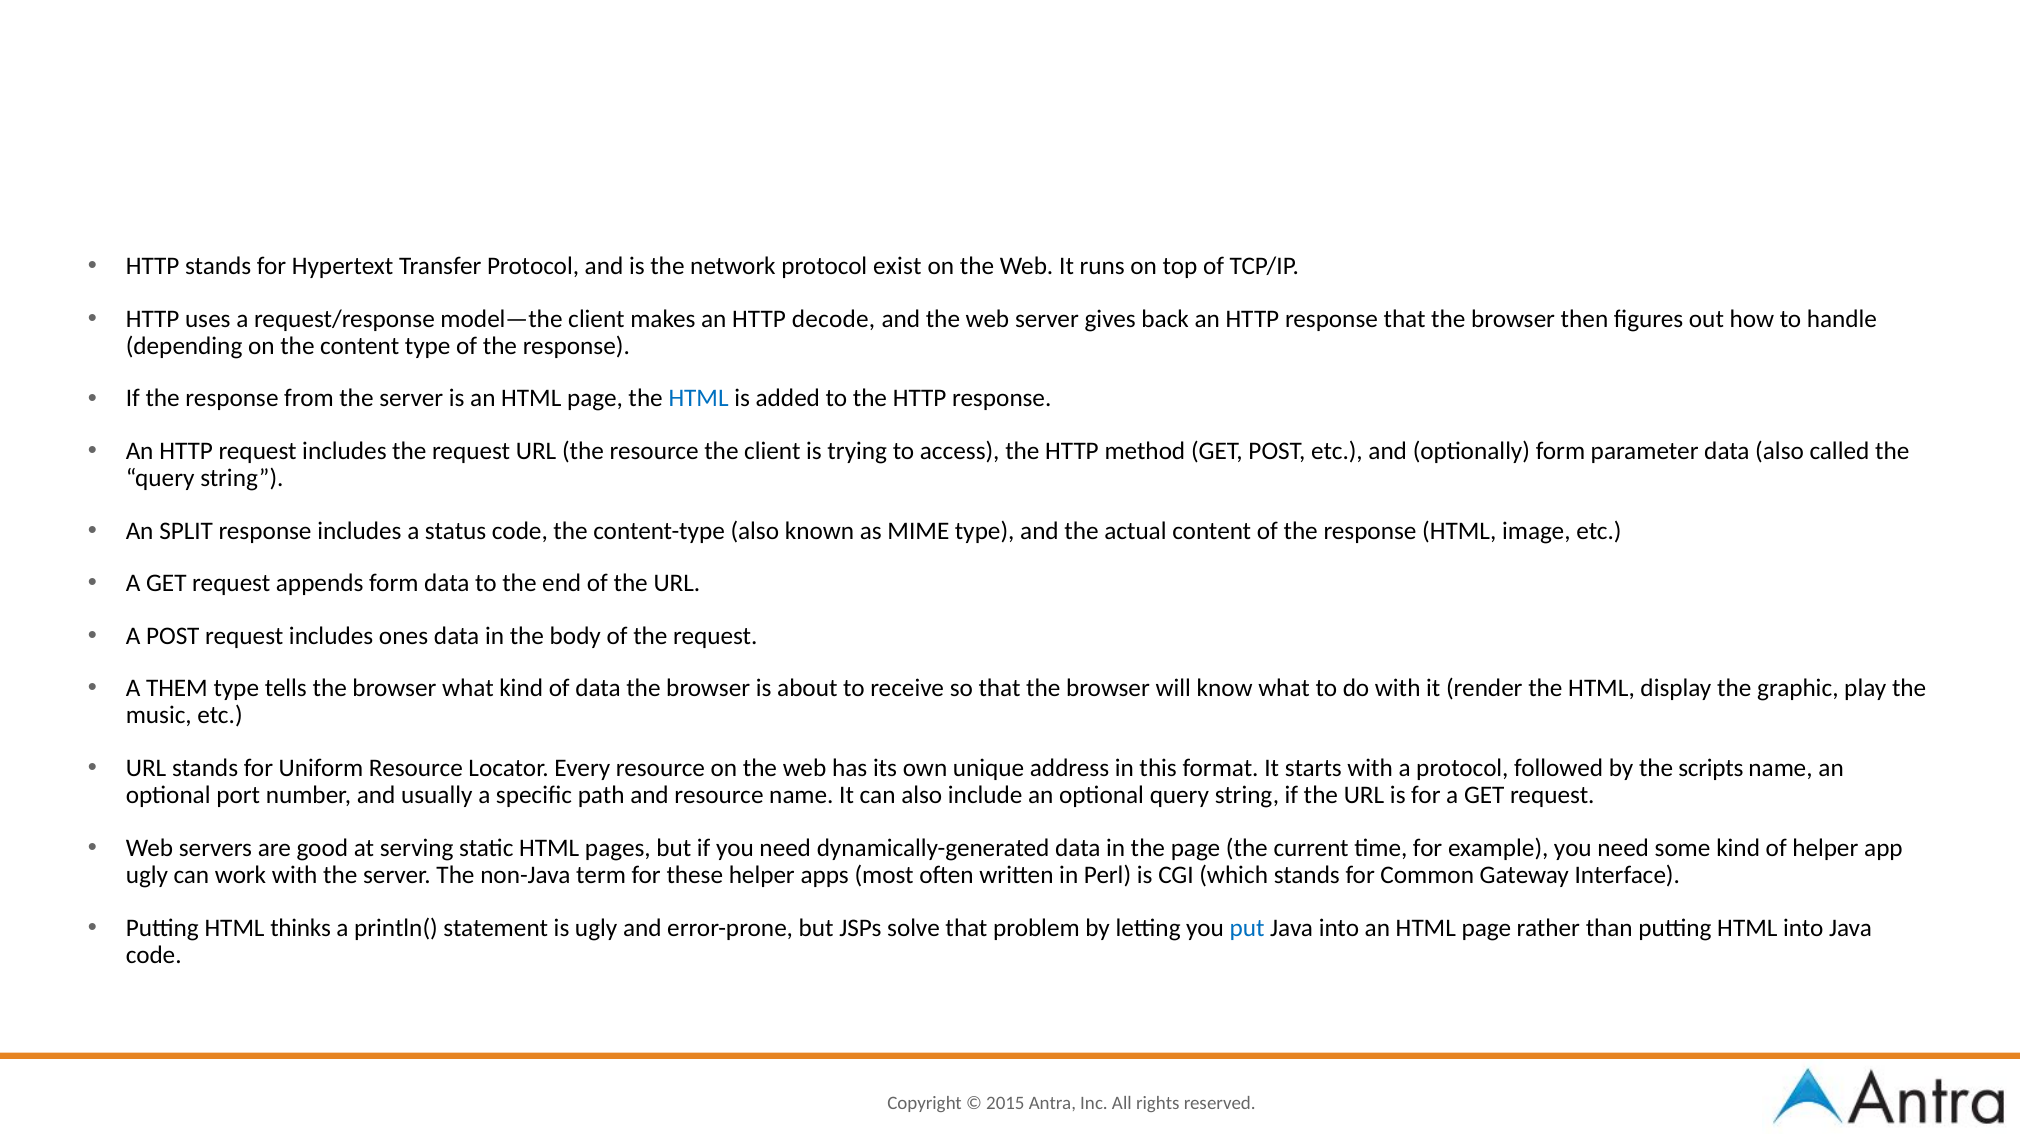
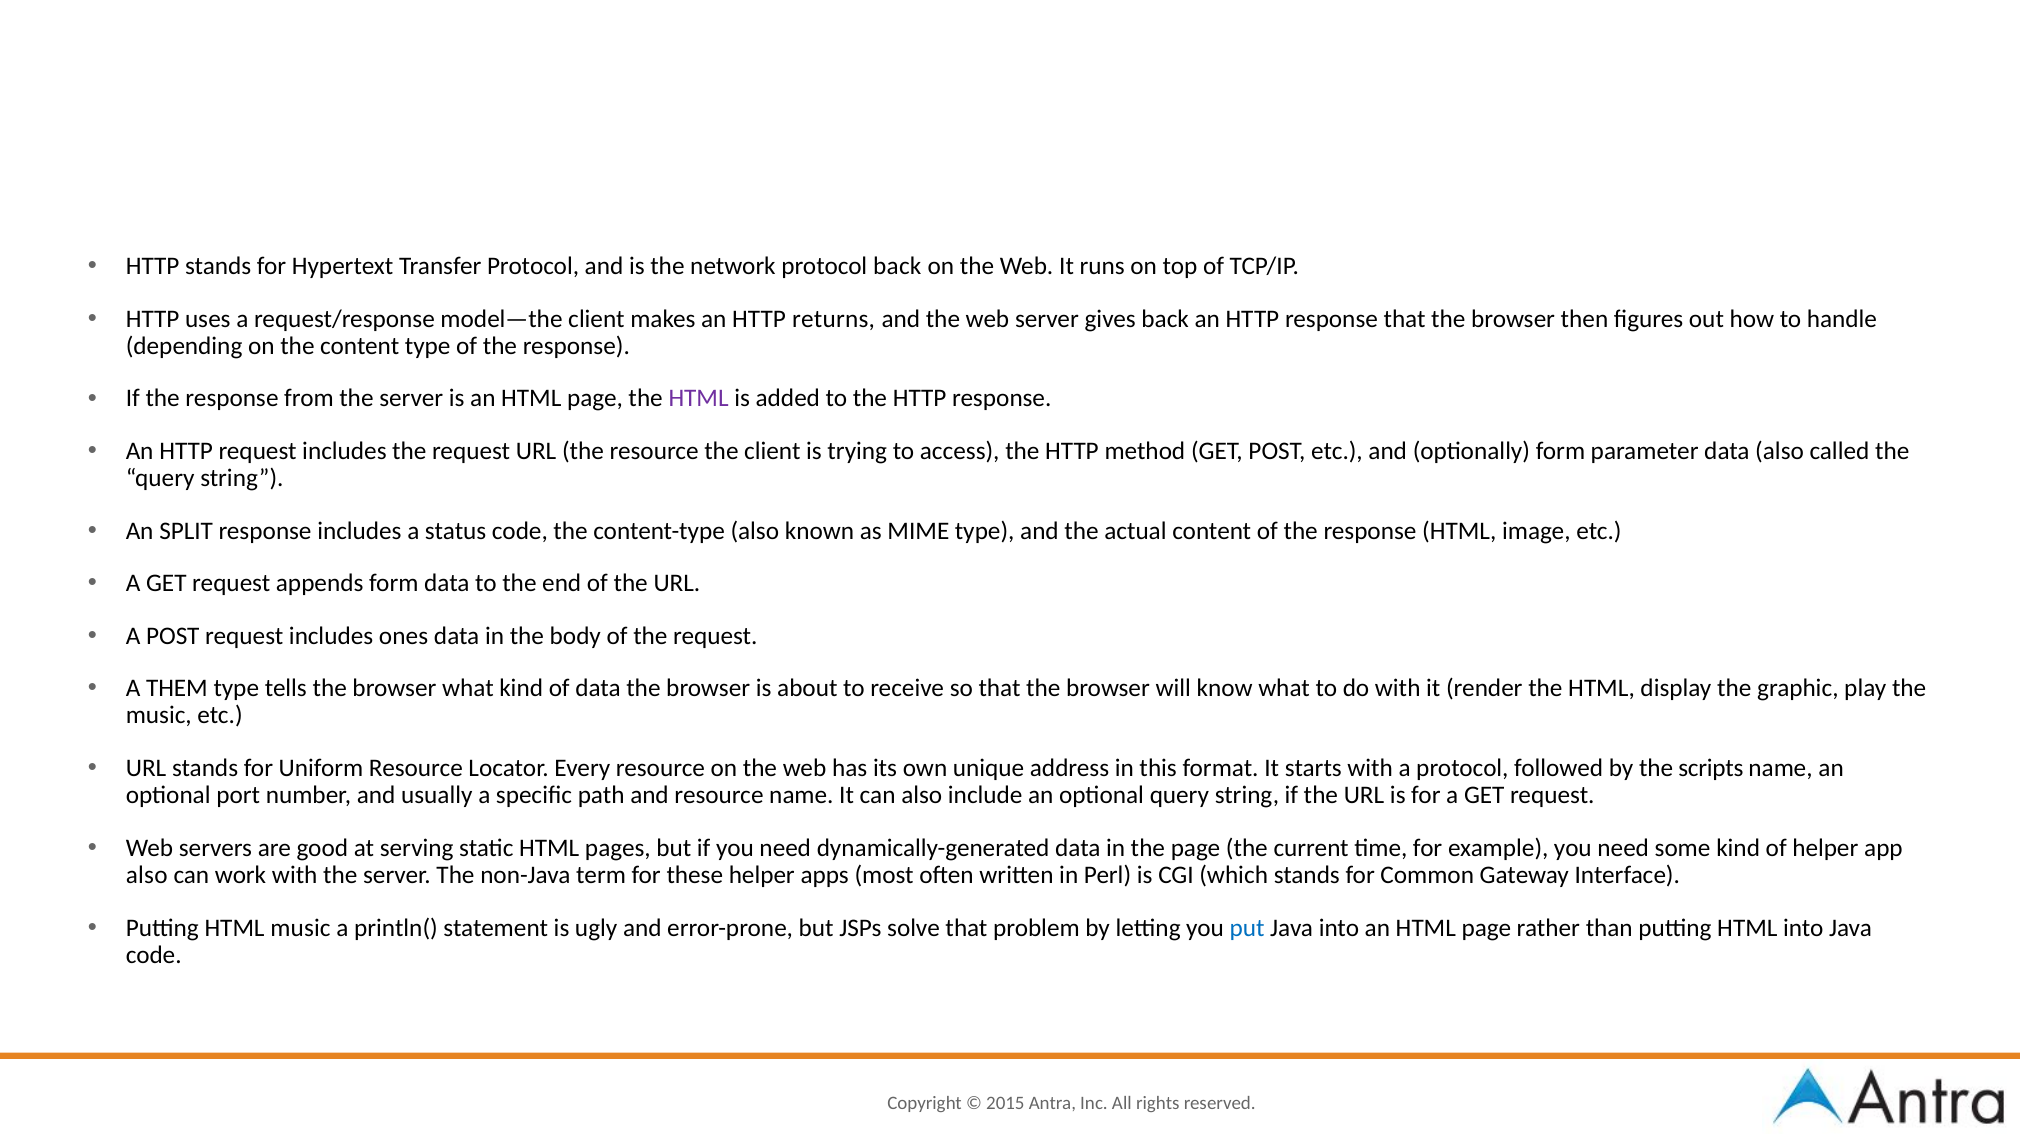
protocol exist: exist -> back (897, 266)
decode: decode -> returns (834, 319)
HTML colour: blue -> purple (699, 398)
ugly: ugly -> also (147, 875)
HTML thinks: thinks -> music (300, 927)
